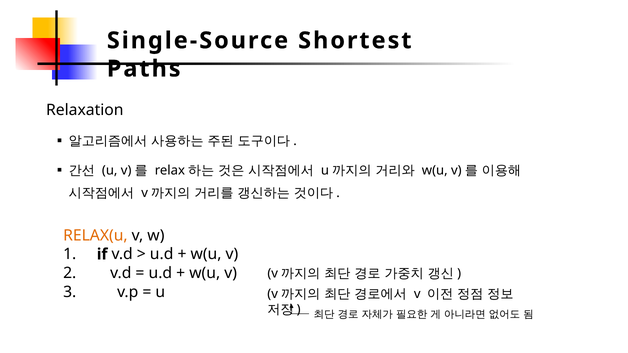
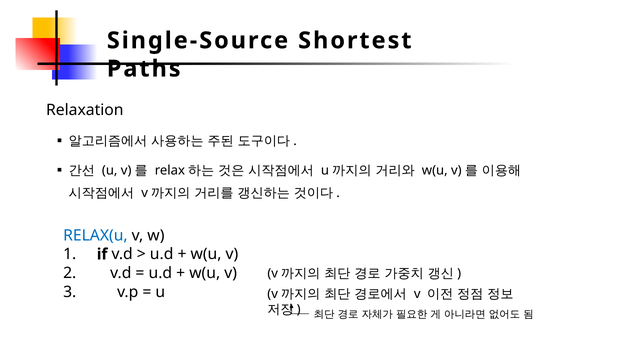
RELAX(u colour: orange -> blue (95, 236)
